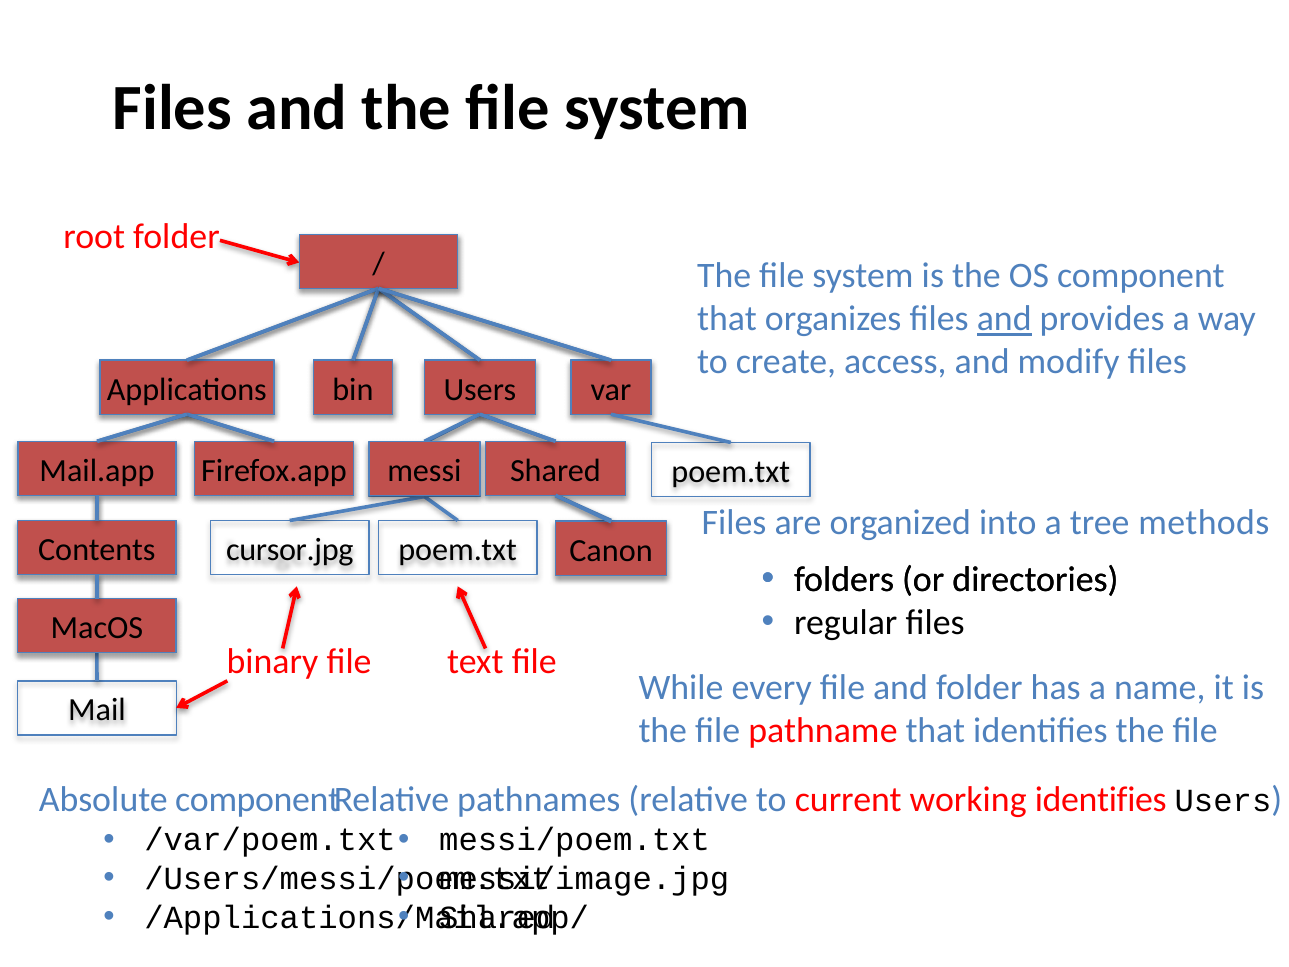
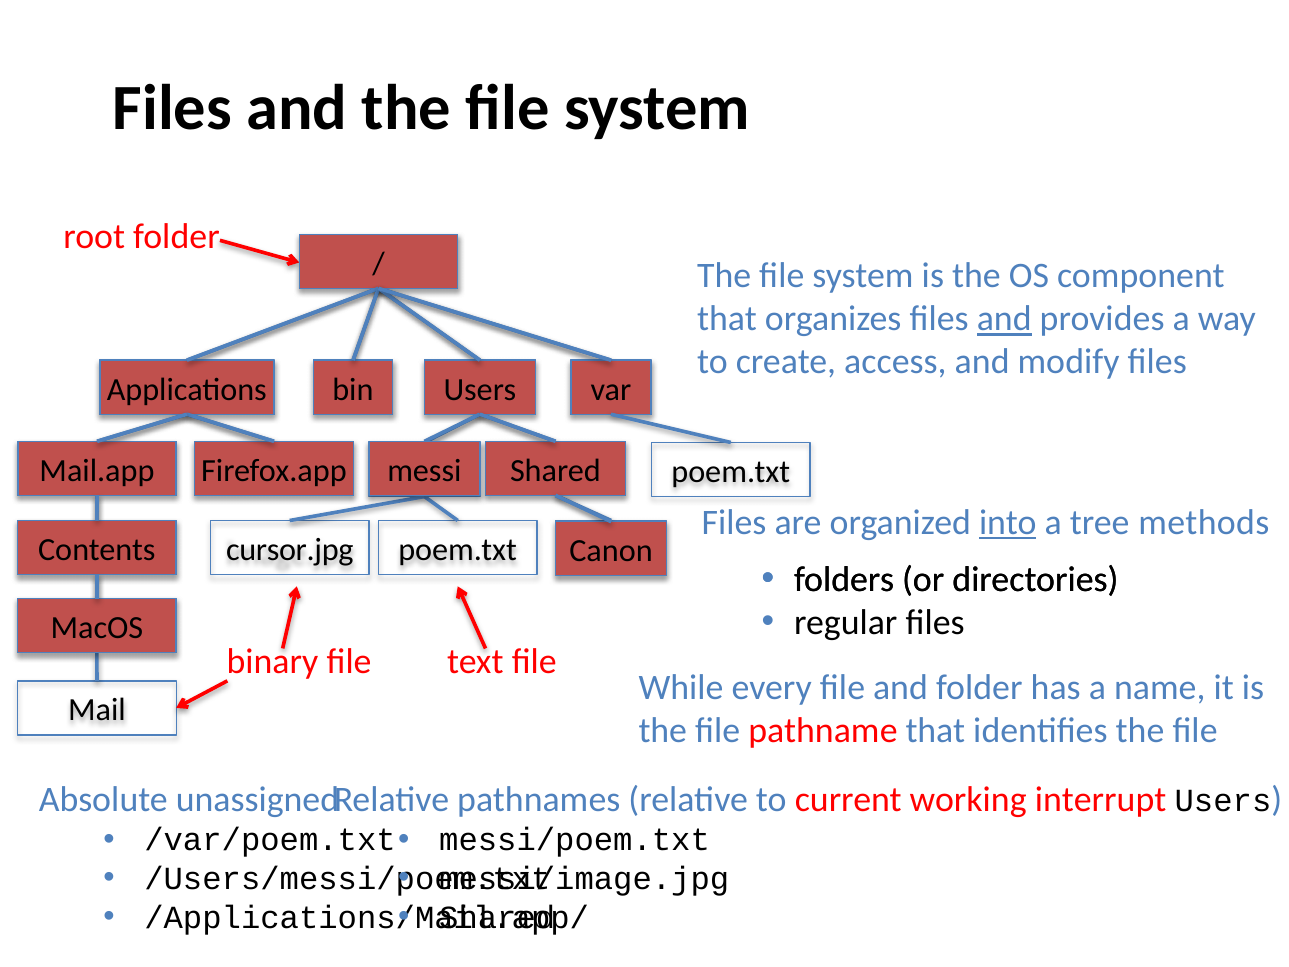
into underline: none -> present (1008, 523)
Absolute component: component -> unassigned (257, 800)
working identifies: identifies -> interrupt (1101, 800)
